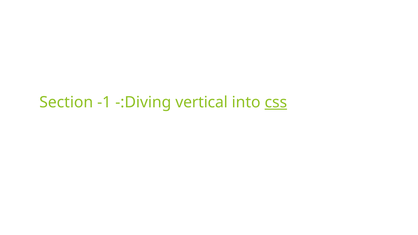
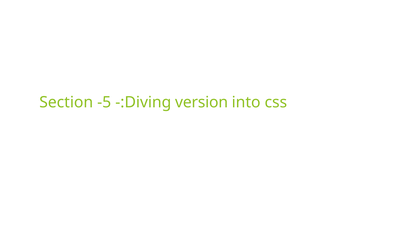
-1: -1 -> -5 (104, 103)
vertical: vertical -> version (202, 103)
css underline: present -> none (276, 103)
